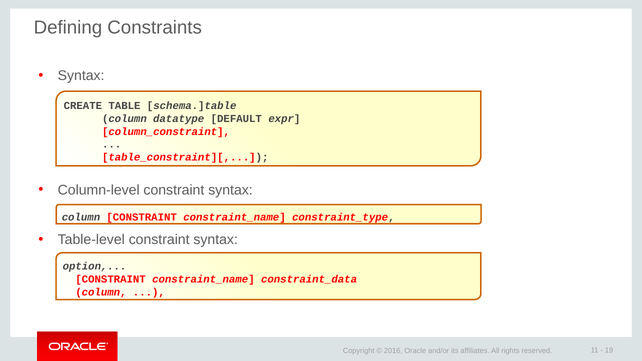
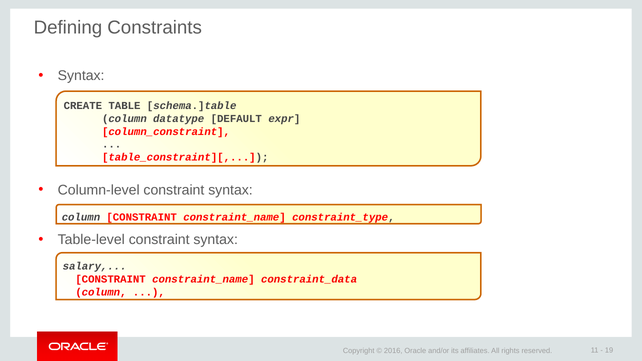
option: option -> salary (95, 267)
